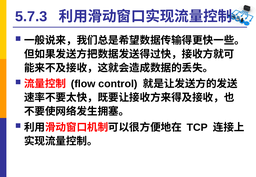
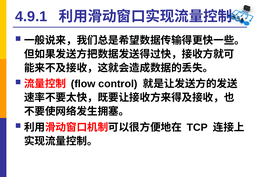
5.7.3: 5.7.3 -> 4.9.1 (31, 17)
